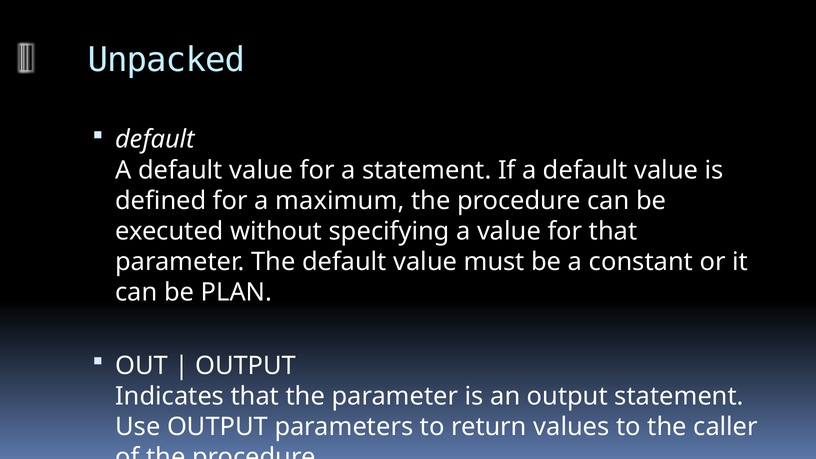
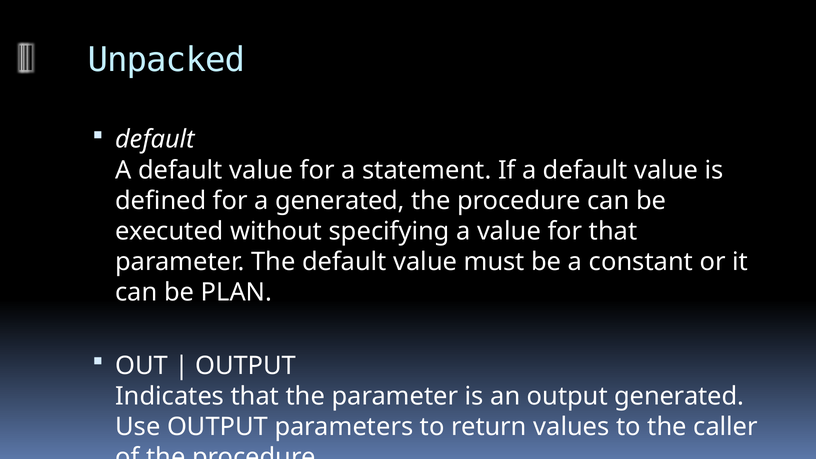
a maximum: maximum -> generated (340, 201)
output statement: statement -> generated (679, 396)
